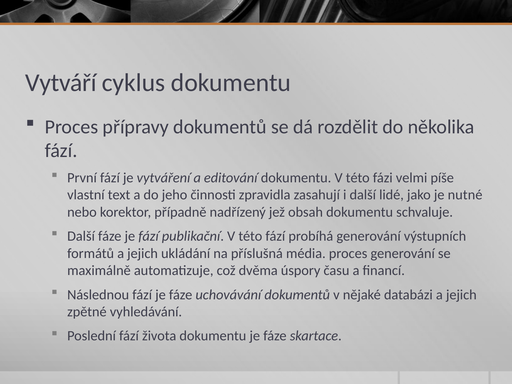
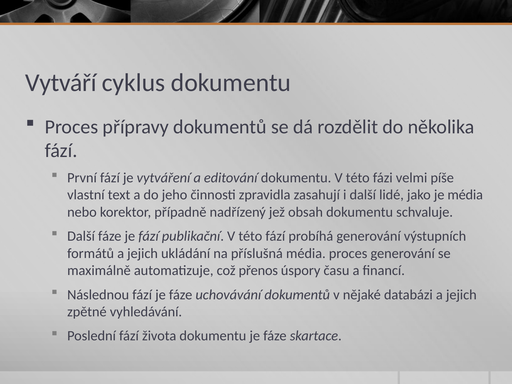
je nutné: nutné -> média (465, 195)
dvěma: dvěma -> přenos (258, 270)
